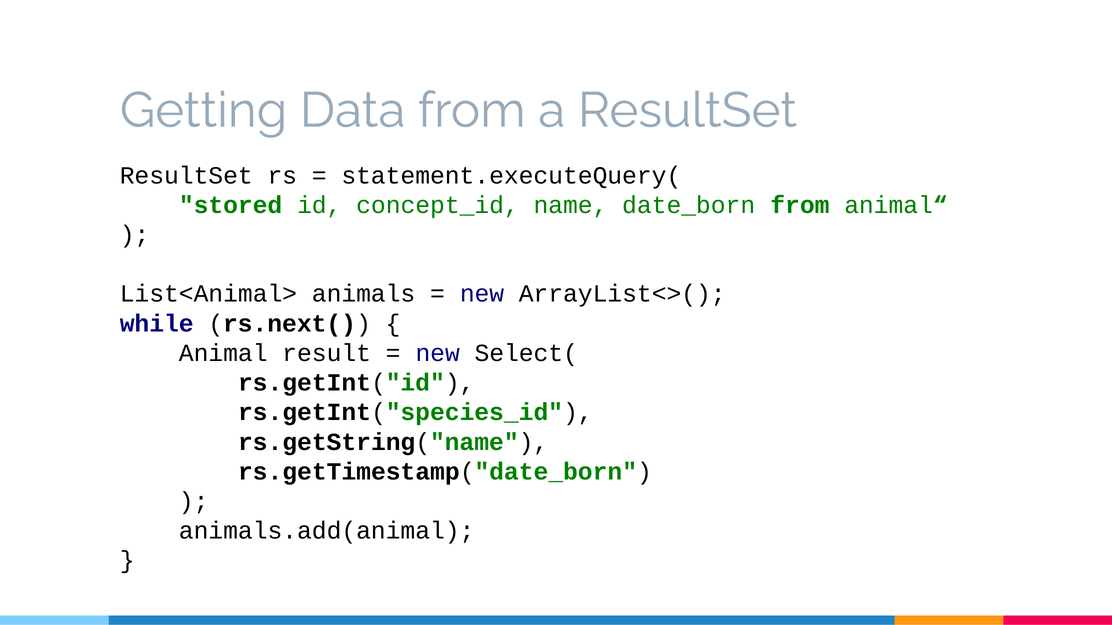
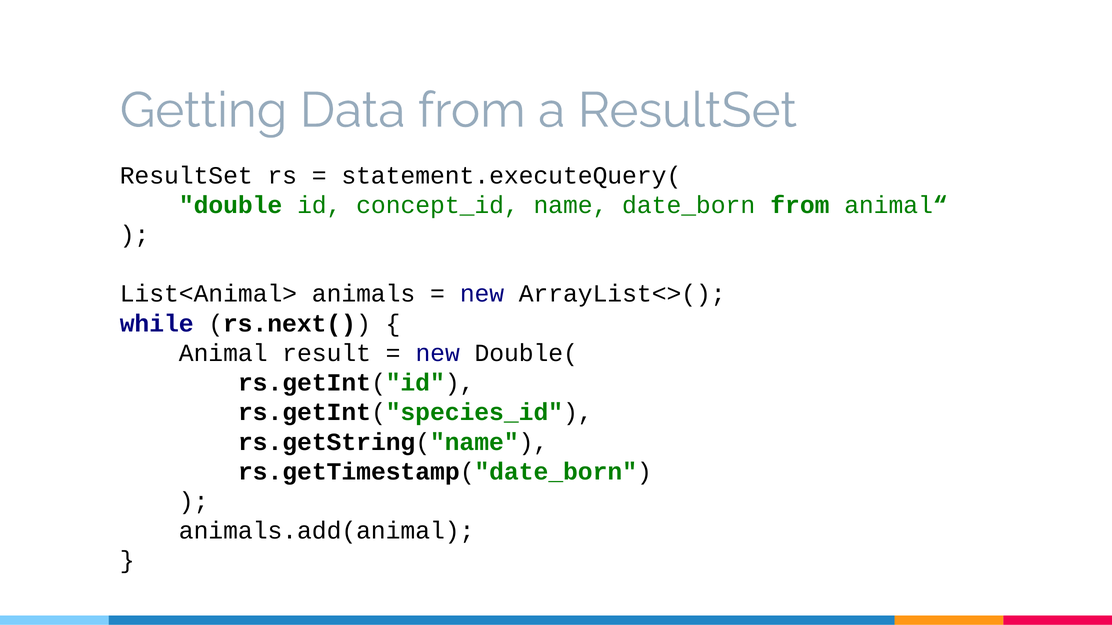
stored: stored -> double (231, 205)
Select(: Select( -> Double( (526, 353)
